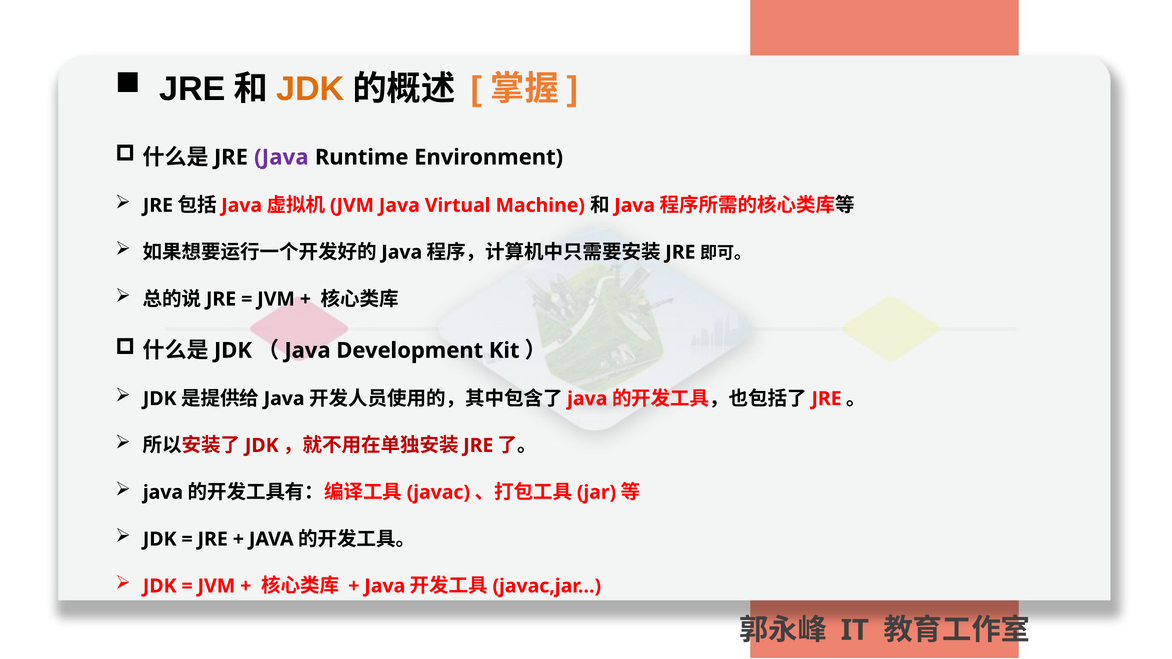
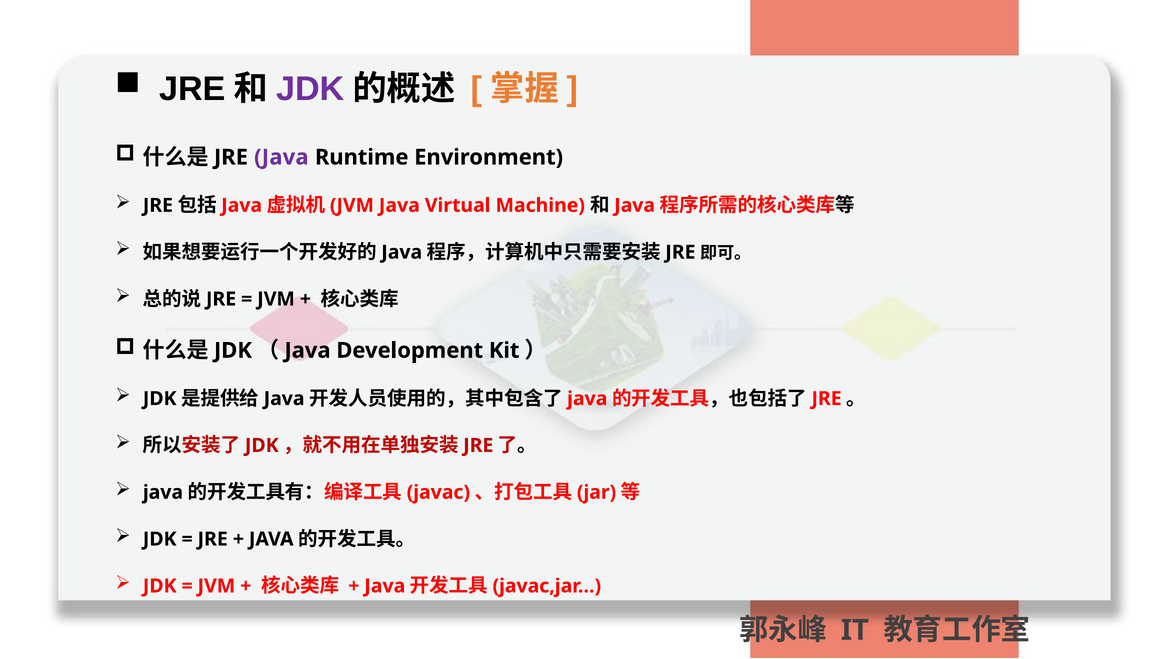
JDK colour: orange -> purple (310, 89)
